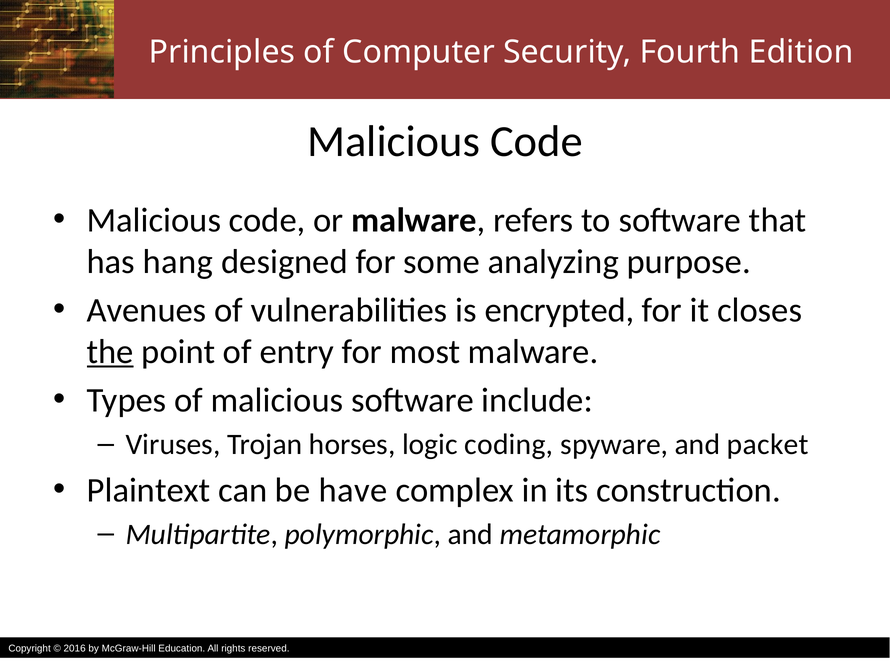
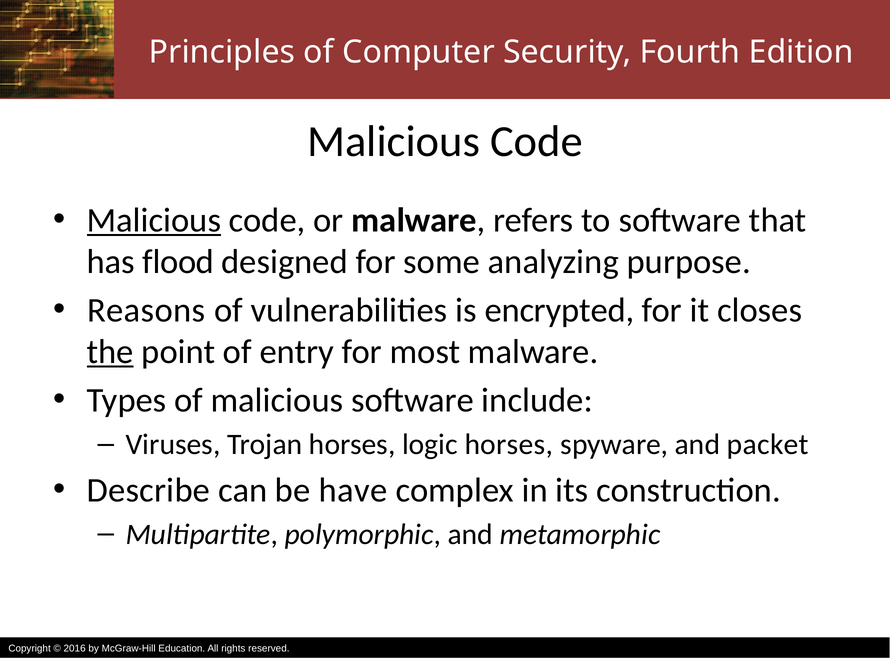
Malicious underline: none -> present (154, 220)
hang: hang -> flood (178, 262)
Avenues: Avenues -> Reasons (146, 311)
logic coding: coding -> horses (509, 445)
Plaintext: Plaintext -> Describe (148, 491)
